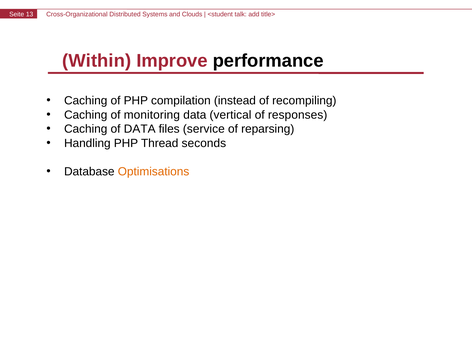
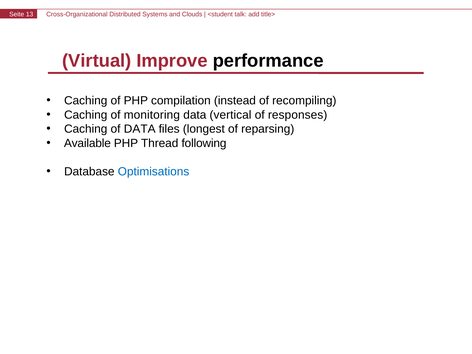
Within: Within -> Virtual (97, 61)
service: service -> longest (204, 129)
Handling: Handling -> Available (87, 143)
seconds: seconds -> following (204, 143)
Optimisations colour: orange -> blue (154, 171)
